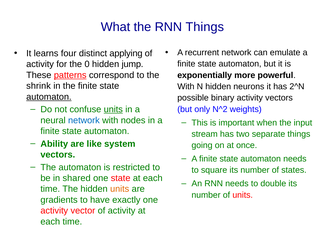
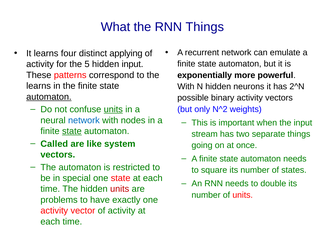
0: 0 -> 5 (87, 64)
hidden jump: jump -> input (133, 64)
patterns underline: present -> none (70, 75)
shrink: shrink -> learns (39, 86)
state underline: none -> present (72, 131)
Ability: Ability -> Called (54, 144)
shared: shared -> special (77, 178)
units colour: orange -> red (120, 189)
gradients: gradients -> problems (59, 200)
